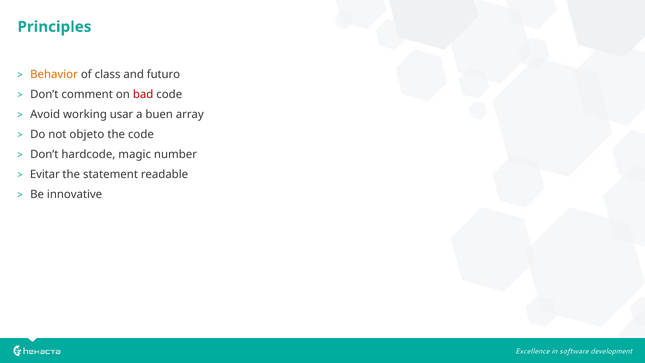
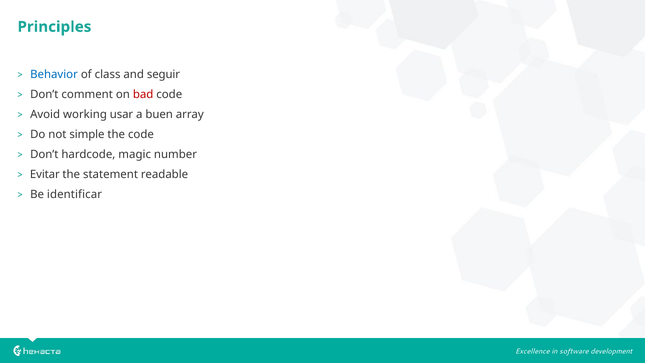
Behavior colour: orange -> blue (54, 75)
futuro: futuro -> seguir (163, 75)
objeto: objeto -> simple (87, 135)
innovative: innovative -> identificar (74, 195)
